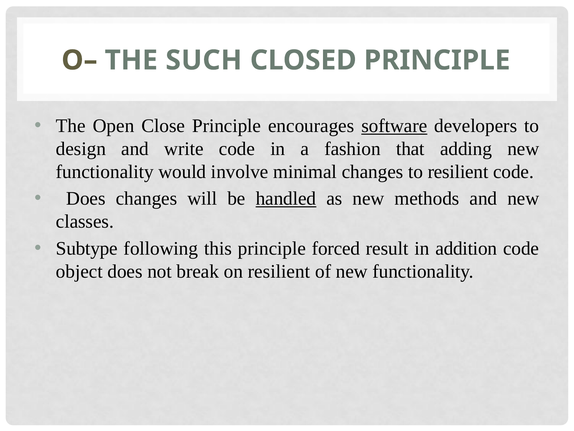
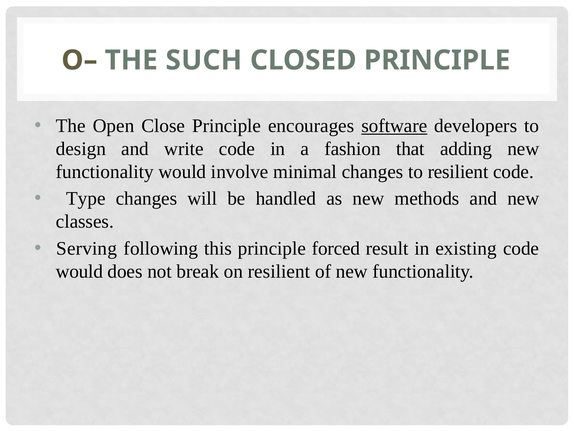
Does: Does -> Type (86, 198)
handled underline: present -> none (286, 198)
Subtype: Subtype -> Serving (87, 248)
addition: addition -> existing (466, 248)
object: object -> would (79, 271)
